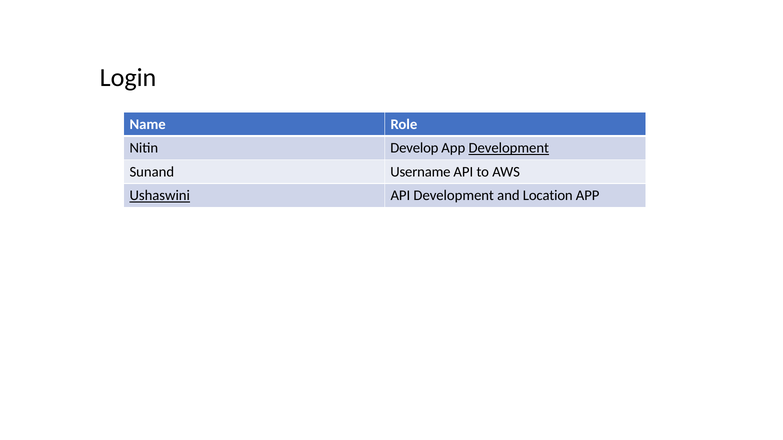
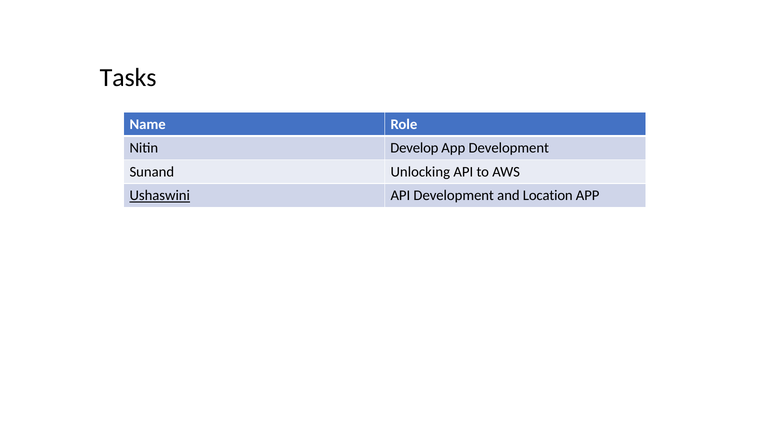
Login: Login -> Tasks (128, 78)
Development underline: present -> none (509, 148)
Username: Username -> Unlocking (420, 172)
